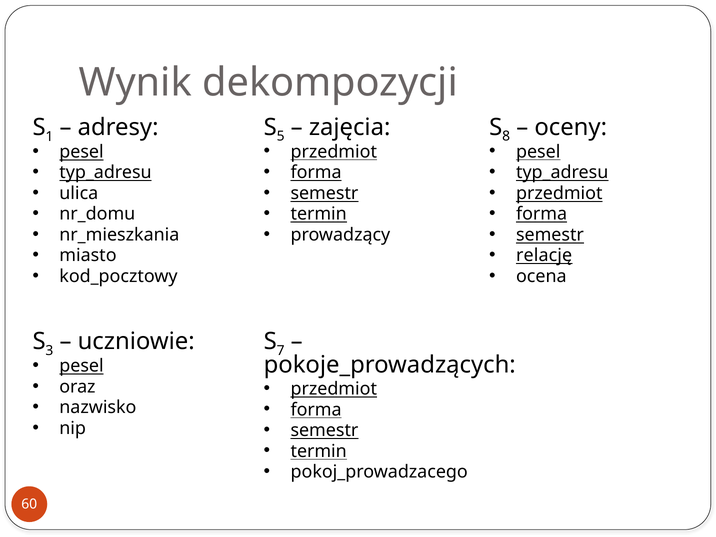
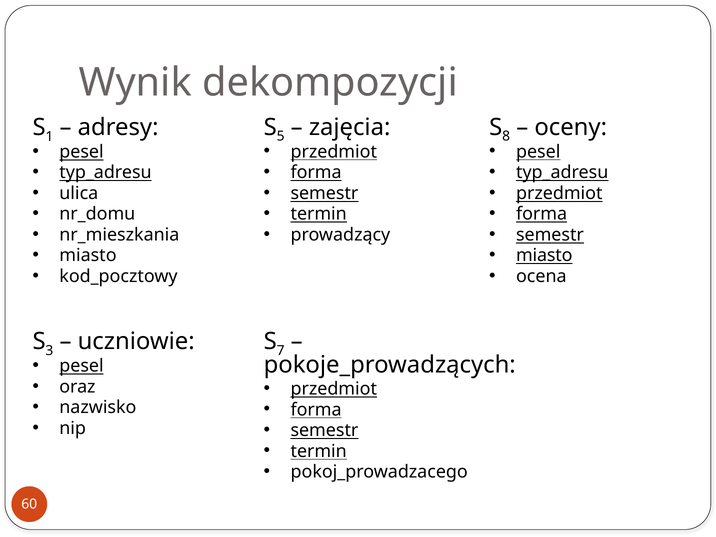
relację: relację -> miasto (544, 256)
